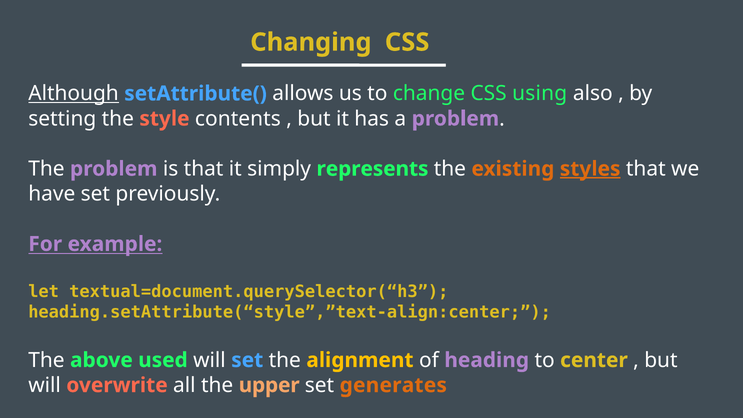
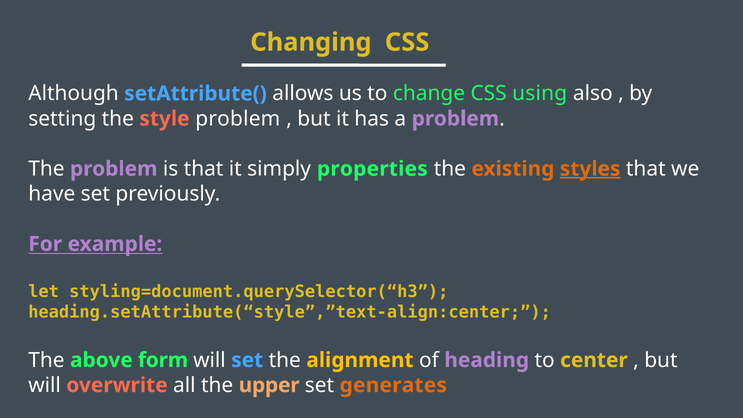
Although underline: present -> none (74, 94)
style contents: contents -> problem (238, 119)
represents: represents -> properties (372, 169)
textual=document.querySelector(“h3: textual=document.querySelector(“h3 -> styling=document.querySelector(“h3 (259, 292)
used: used -> form (163, 360)
